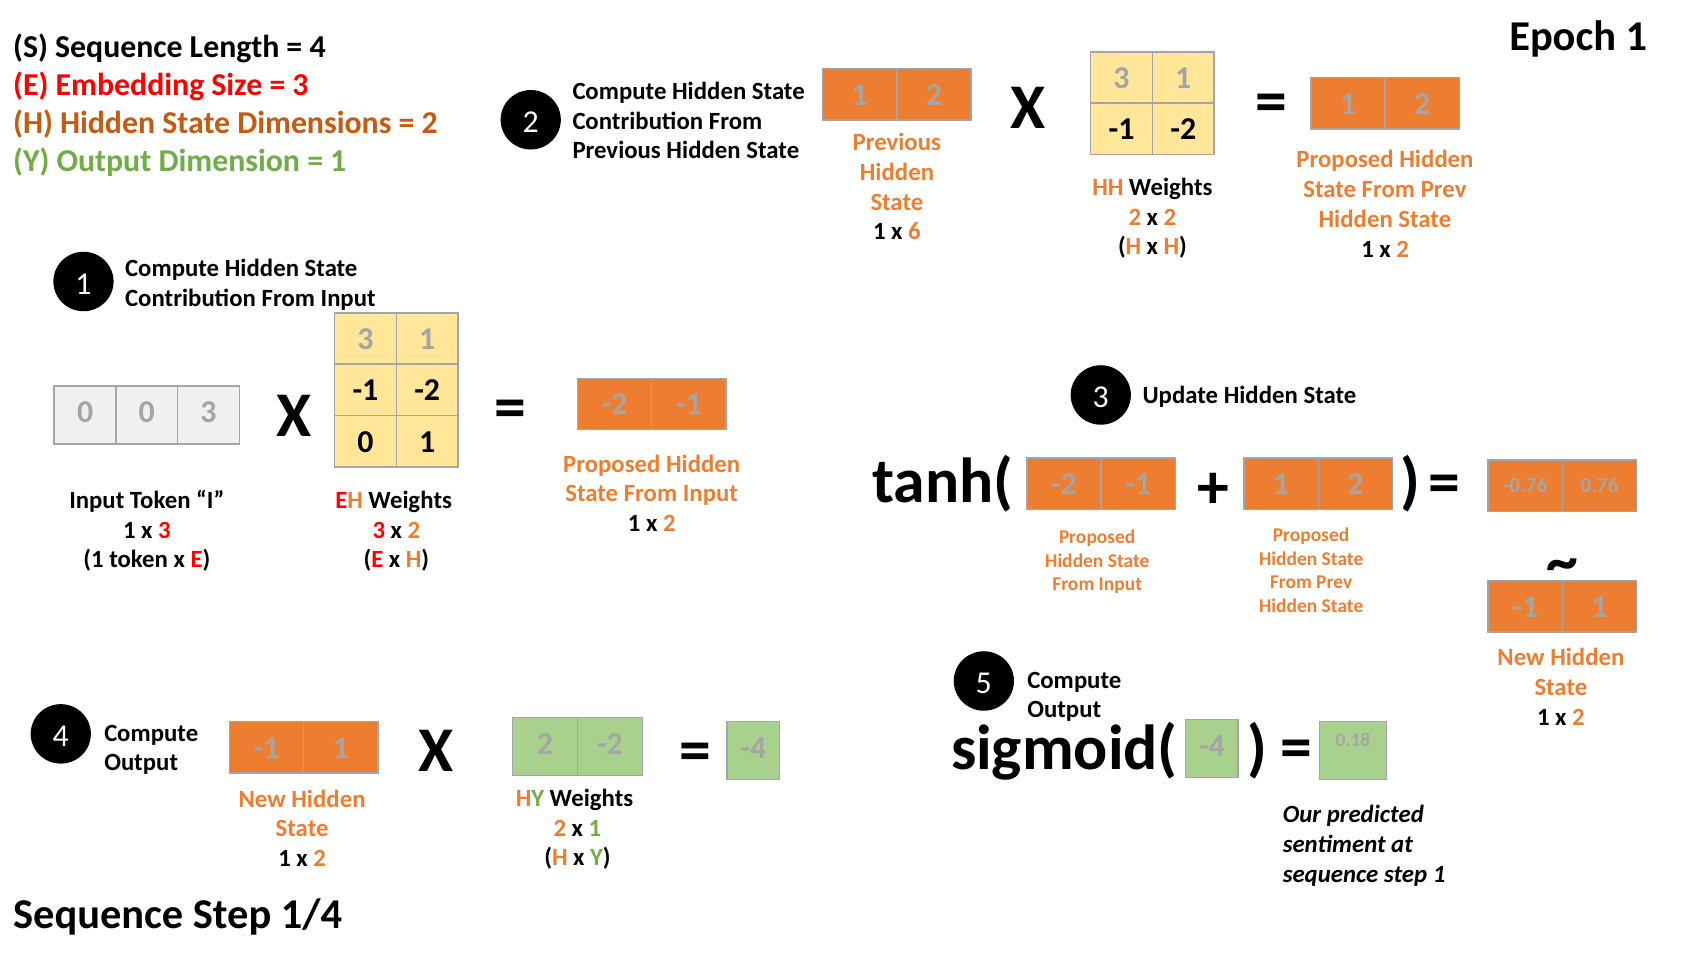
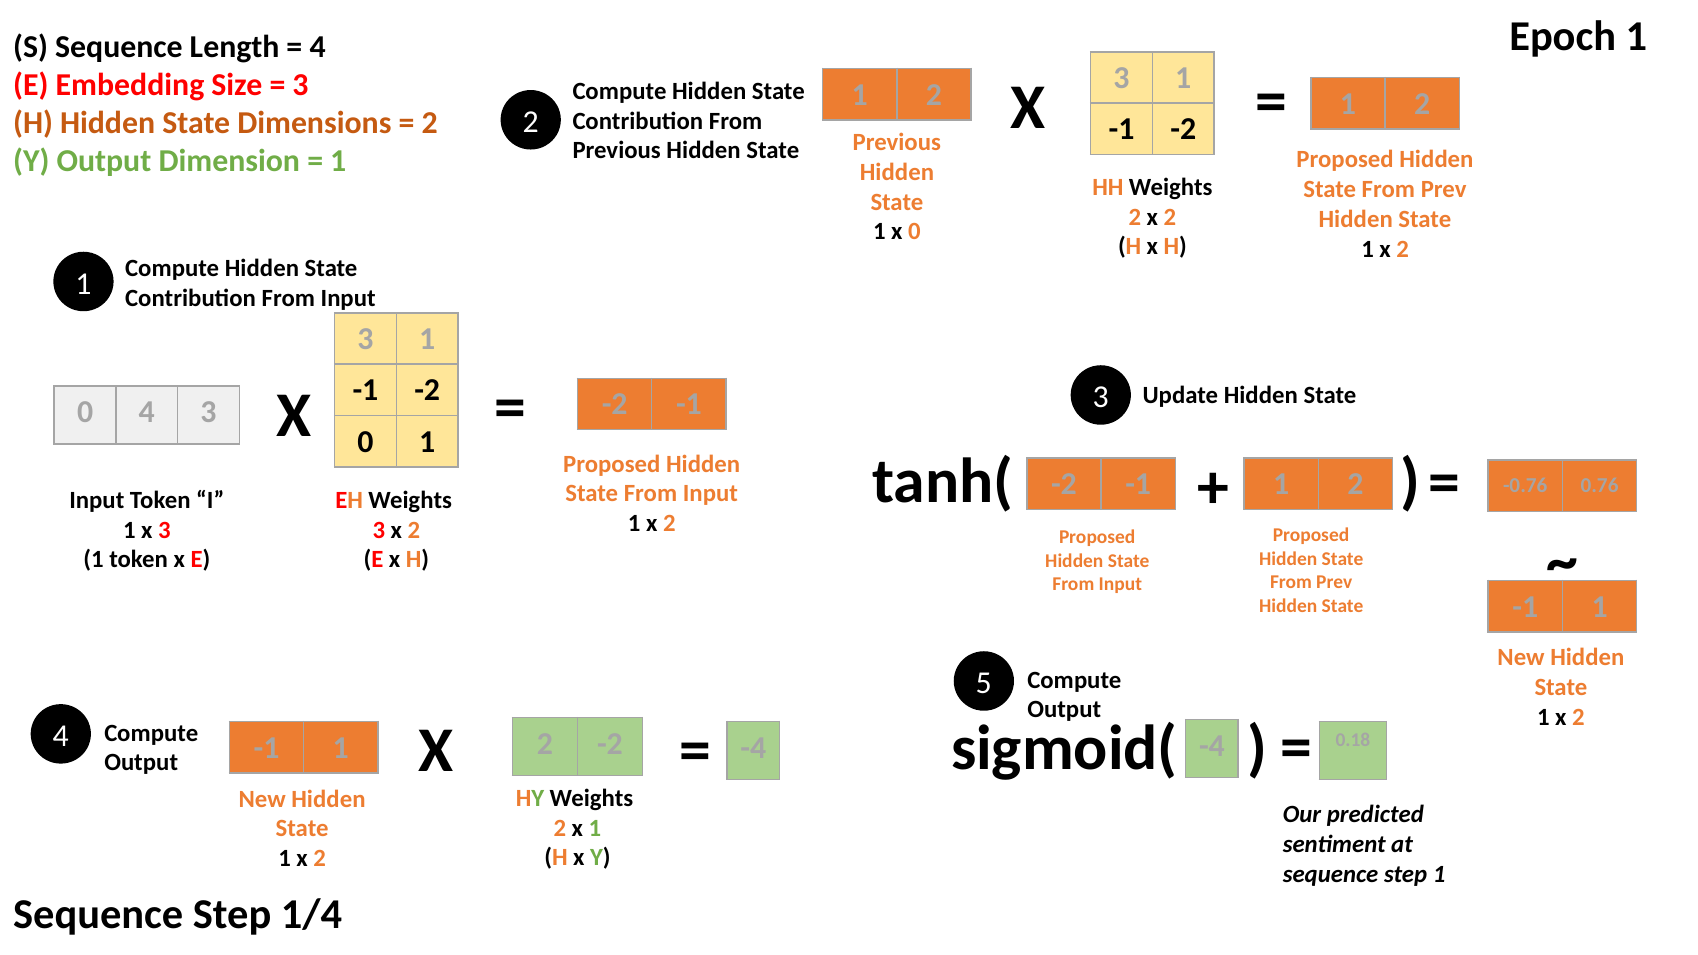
x 6: 6 -> 0 (914, 232)
0 0: 0 -> 4 (147, 412)
